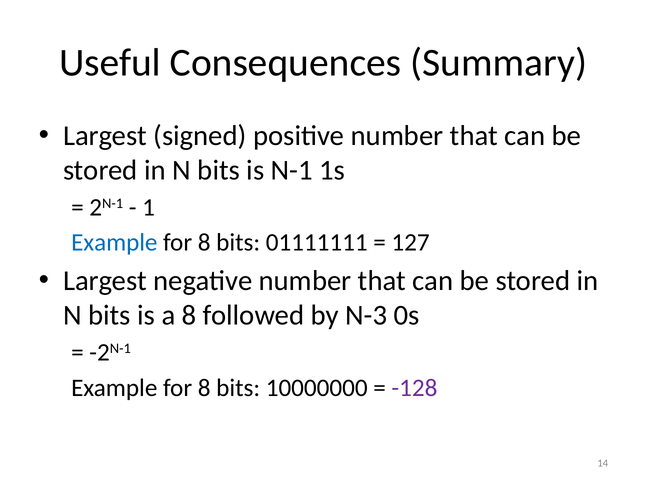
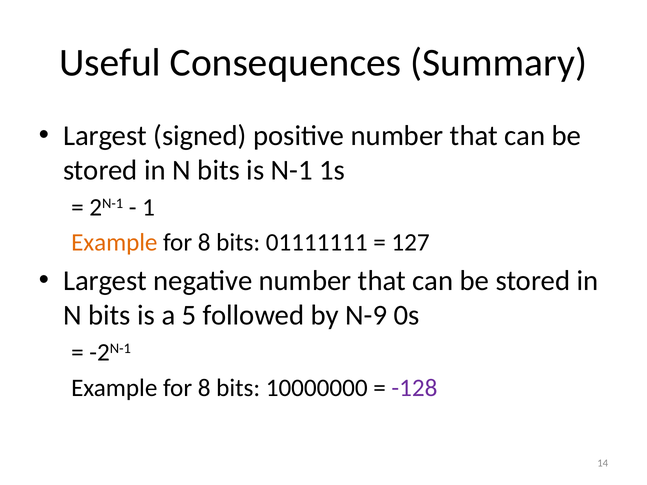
Example colour: blue -> orange (114, 243)
a 8: 8 -> 5 (189, 316)
N-3: N-3 -> N-9 (366, 316)
